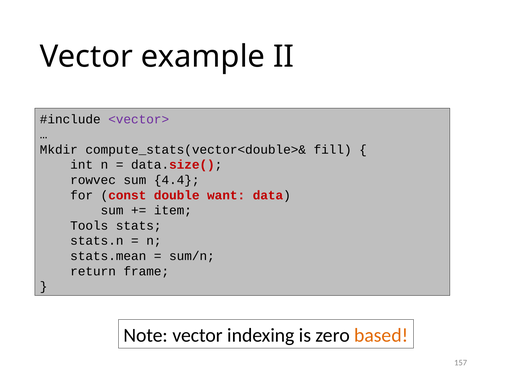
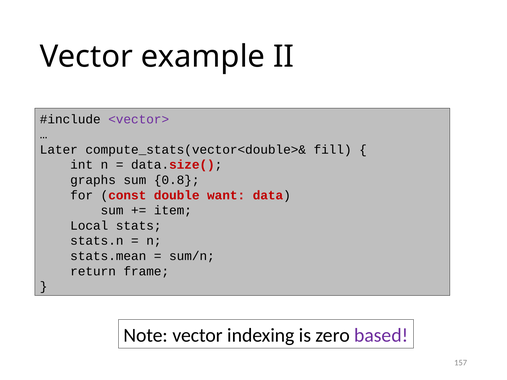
Mkdir: Mkdir -> Later (59, 150)
rowvec: rowvec -> graphs (93, 180)
4.4: 4.4 -> 0.8 (177, 180)
Tools: Tools -> Local (89, 226)
based colour: orange -> purple (381, 335)
